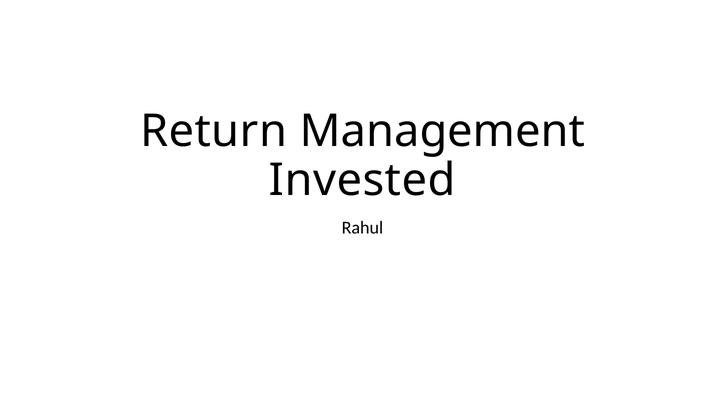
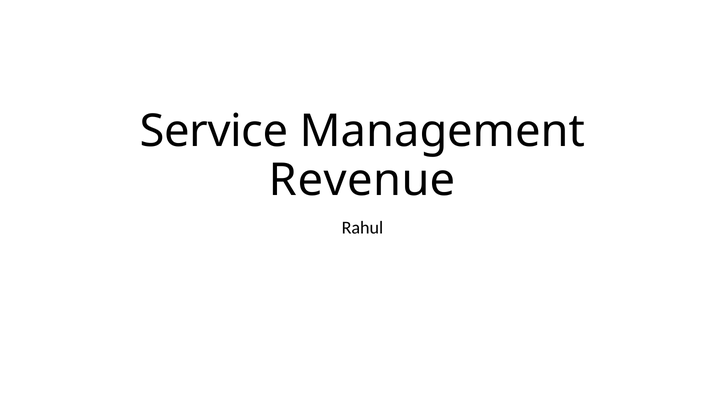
Return: Return -> Service (214, 131)
Invested: Invested -> Revenue (362, 180)
